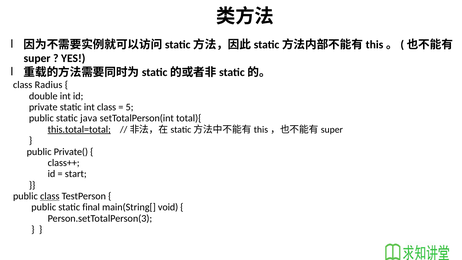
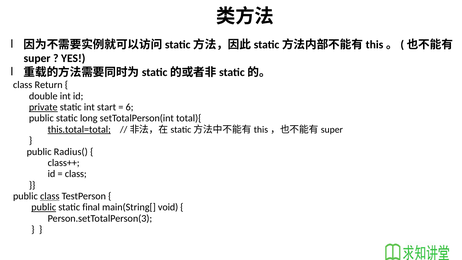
Radius: Radius -> Return (49, 85)
private underline: none -> present (43, 107)
int class: class -> start (107, 107)
5: 5 -> 6 (130, 107)
java: java -> long (89, 118)
Private(: Private( -> Radius( (71, 152)
start: start -> class (76, 174)
public underline: none -> present (44, 207)
